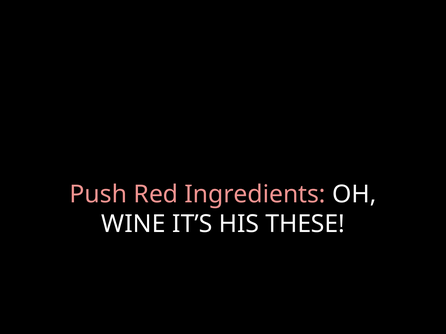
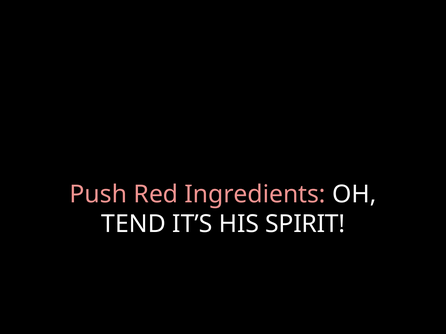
WINE: WINE -> TEND (134, 224)
THESE: THESE -> SPIRIT (305, 224)
